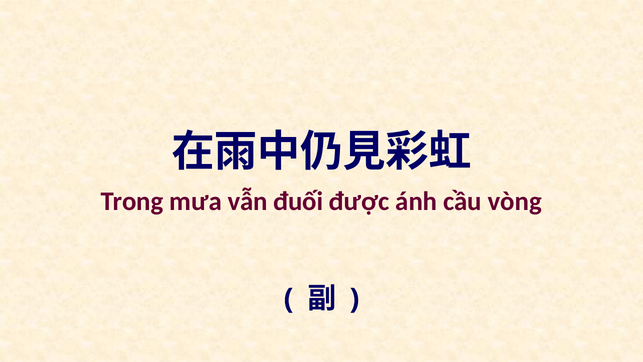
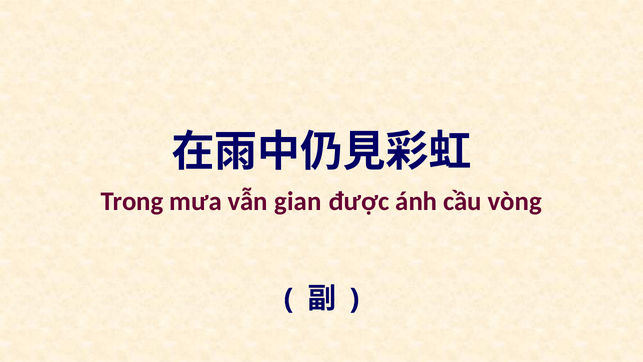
đuối: đuối -> gian (298, 201)
